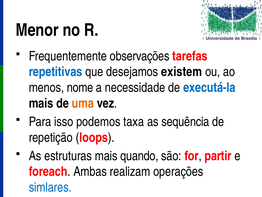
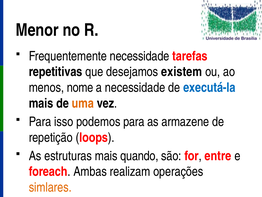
Frequentemente observações: observações -> necessidade (140, 56)
repetitivas colour: blue -> black (56, 72)
podemos taxa: taxa -> para (134, 121)
sequência: sequência -> armazene (185, 121)
partir: partir -> entre (218, 155)
simlares colour: blue -> orange (50, 187)
